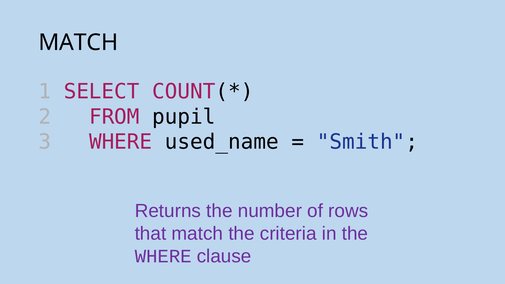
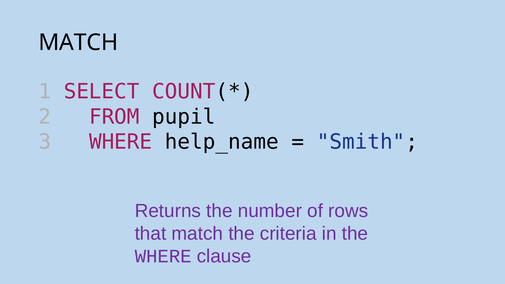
used_name: used_name -> help_name (222, 142)
